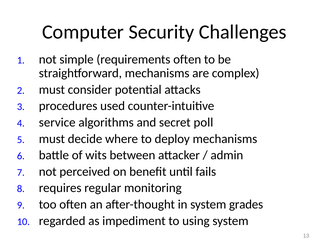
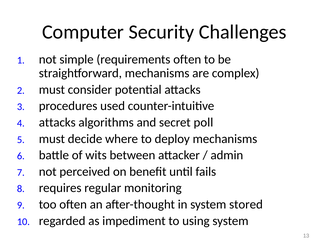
service: service -> attacks (57, 122)
grades: grades -> stored (246, 204)
